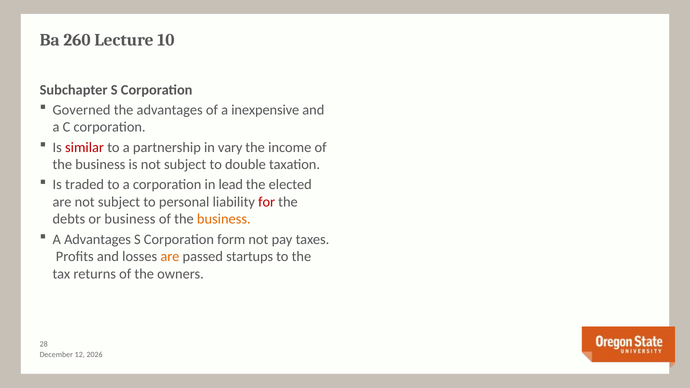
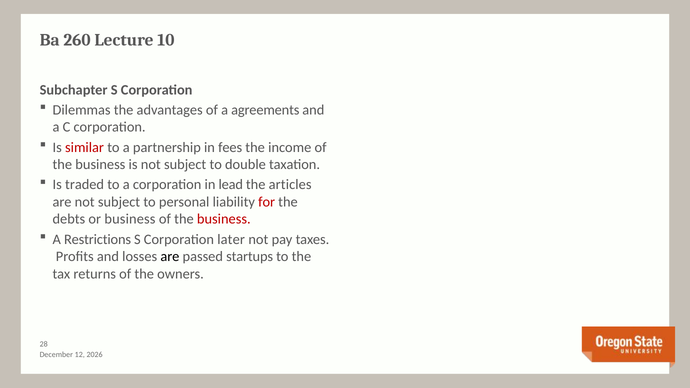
Governed: Governed -> Dilemmas (82, 110)
inexpensive: inexpensive -> agreements (265, 110)
vary: vary -> fees (230, 147)
elected: elected -> articles (290, 185)
business colour: orange -> red (224, 219)
A Advantages: Advantages -> Restrictions (98, 239)
form: form -> later (231, 239)
are colour: orange -> black (170, 257)
